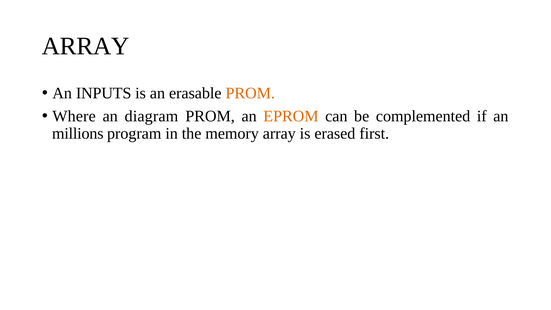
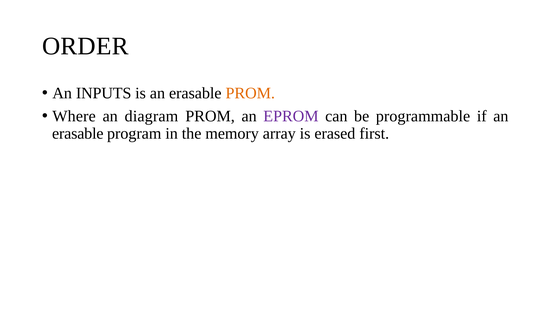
ARRAY: ARRAY -> ORDER (85, 46)
EPROM colour: orange -> purple (291, 116)
complemented: complemented -> programmable (423, 116)
millions: millions -> erasable (78, 134)
